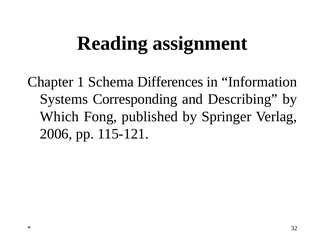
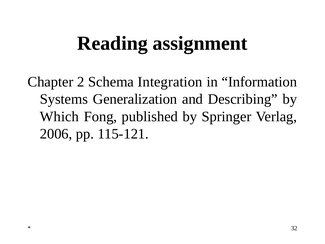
1: 1 -> 2 (81, 82)
Differences: Differences -> Integration (170, 82)
Corresponding: Corresponding -> Generalization (135, 99)
